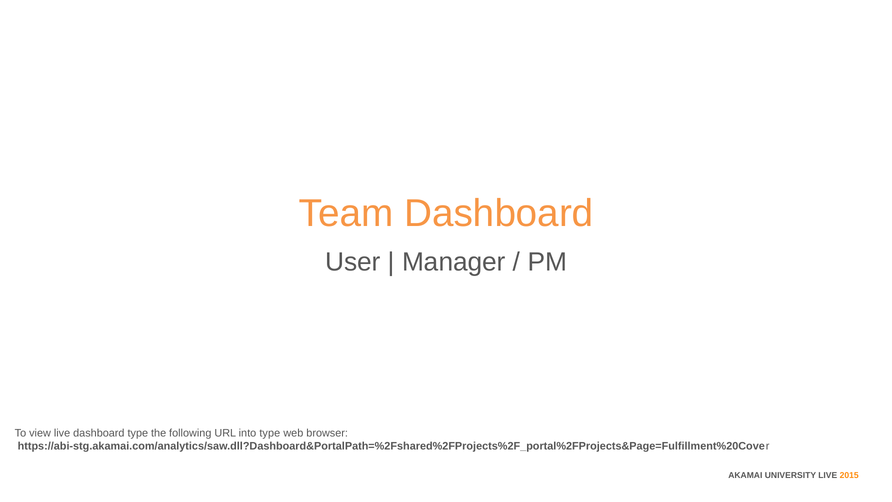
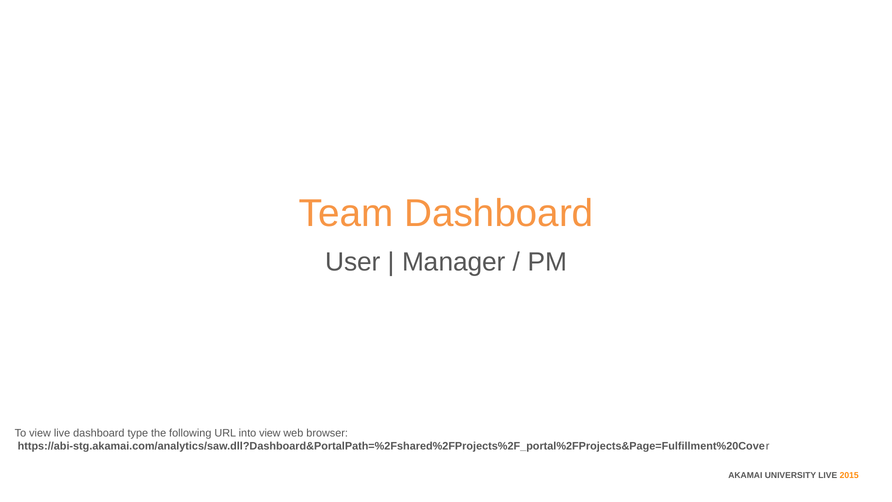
into type: type -> view (270, 433)
